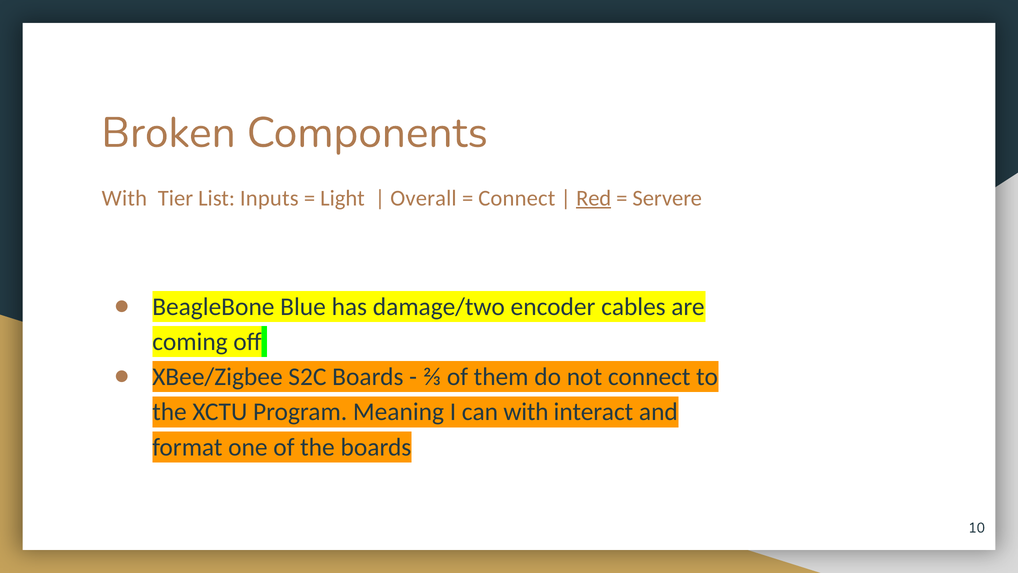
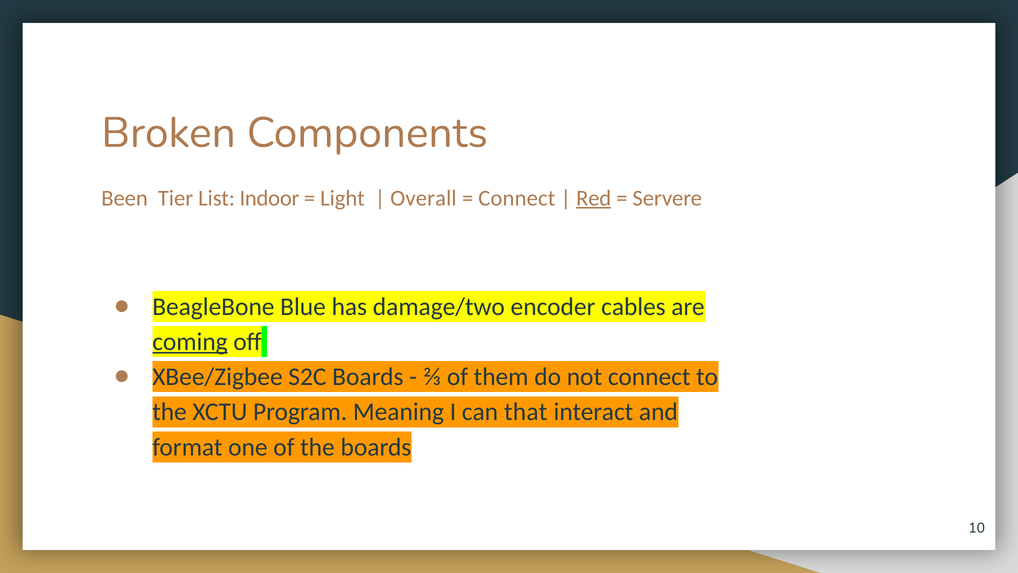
With: With -> Been (125, 198)
Inputs: Inputs -> Indoor (269, 198)
coming underline: none -> present (190, 342)
can with: with -> that (526, 412)
